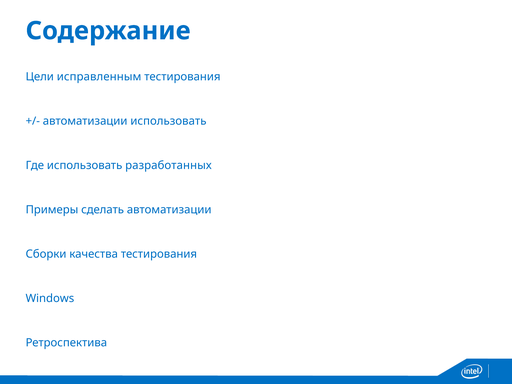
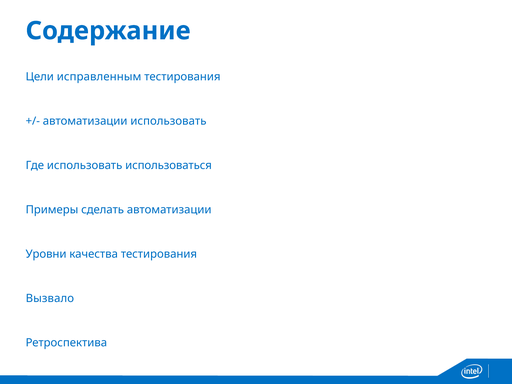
разработанных: разработанных -> использоваться (169, 165)
Сборки: Сборки -> Уровни (46, 254)
Windows: Windows -> Вызвало (50, 298)
